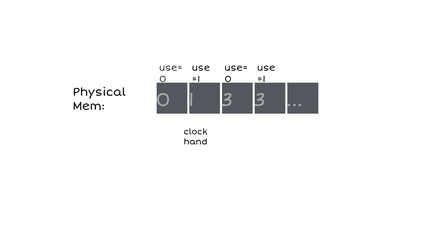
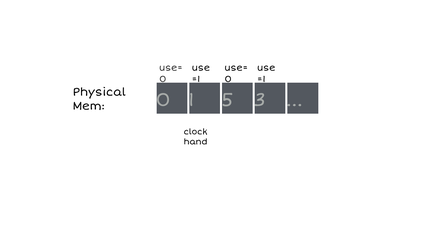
1 3: 3 -> 5 (227, 100)
